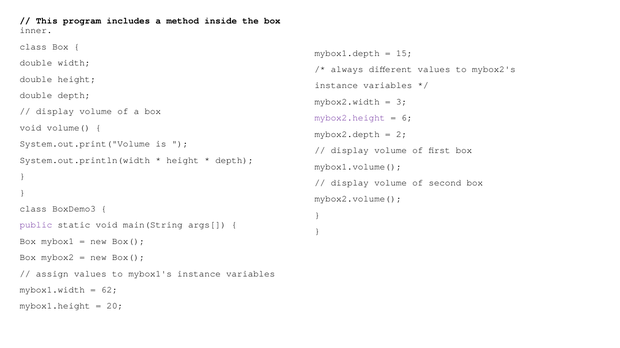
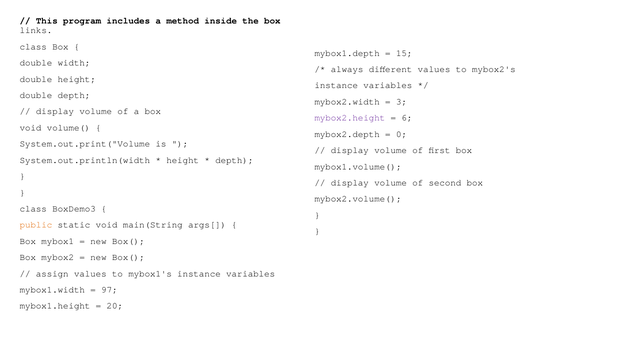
inner: inner -> links (36, 31)
2: 2 -> 0 (401, 134)
public colour: purple -> orange (36, 225)
62: 62 -> 97 (109, 290)
